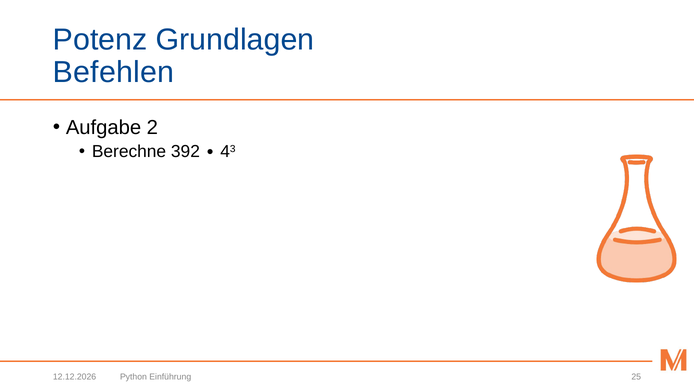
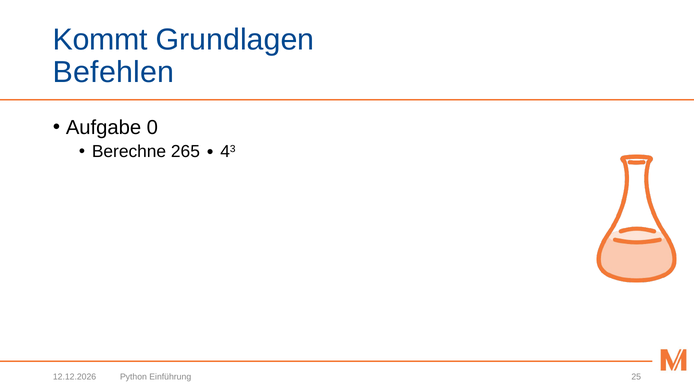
Potenz: Potenz -> Kommt (100, 40)
2: 2 -> 0 (152, 128)
392: 392 -> 265 (185, 152)
